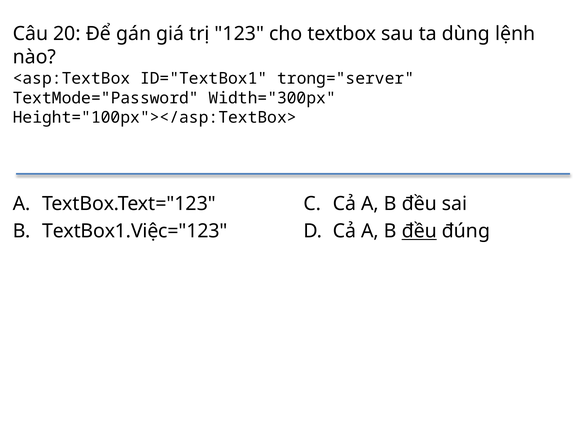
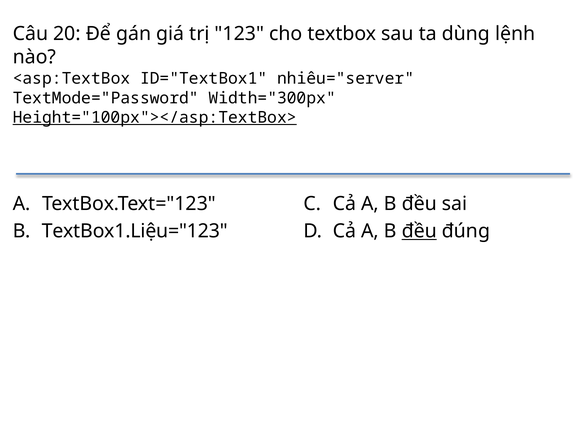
trong="server: trong="server -> nhiêu="server (346, 78)
Height="100px"></asp:TextBox> underline: none -> present (155, 117)
TextBox1.Việc="123: TextBox1.Việc="123 -> TextBox1.Liệu="123 (135, 231)
